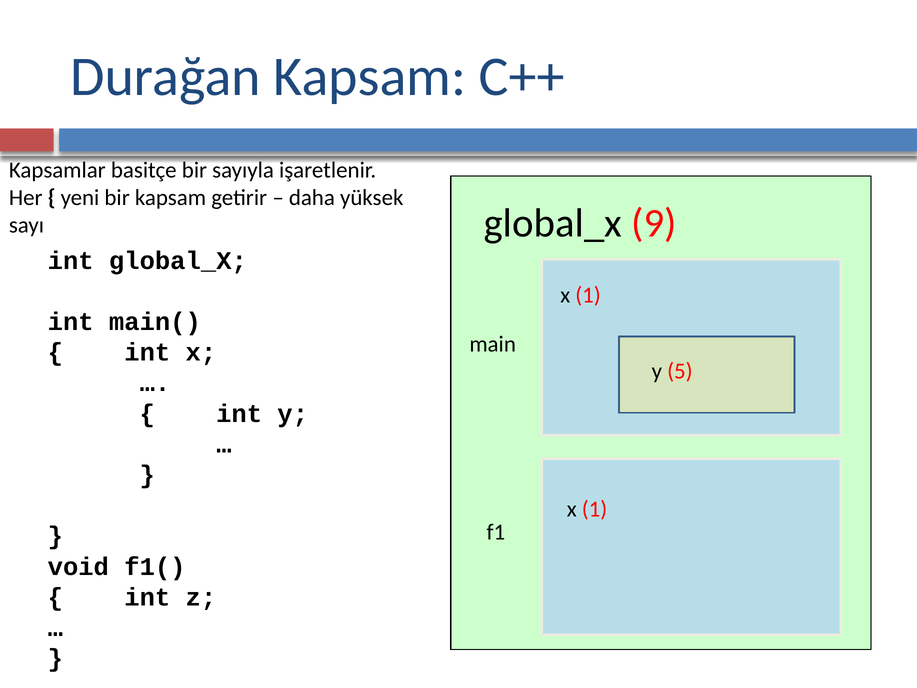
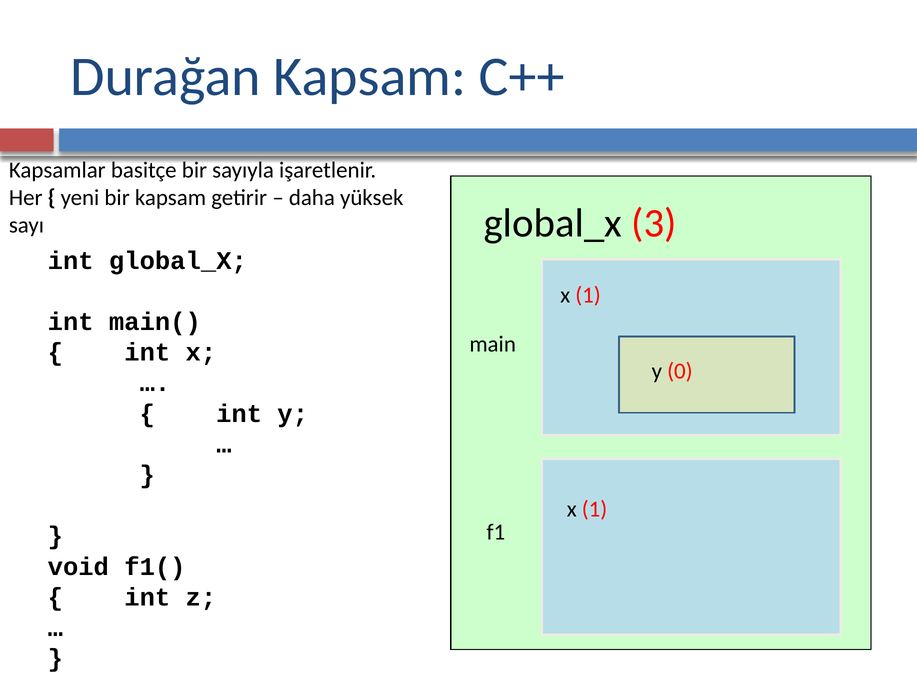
9: 9 -> 3 (654, 223)
5: 5 -> 0 (680, 371)
